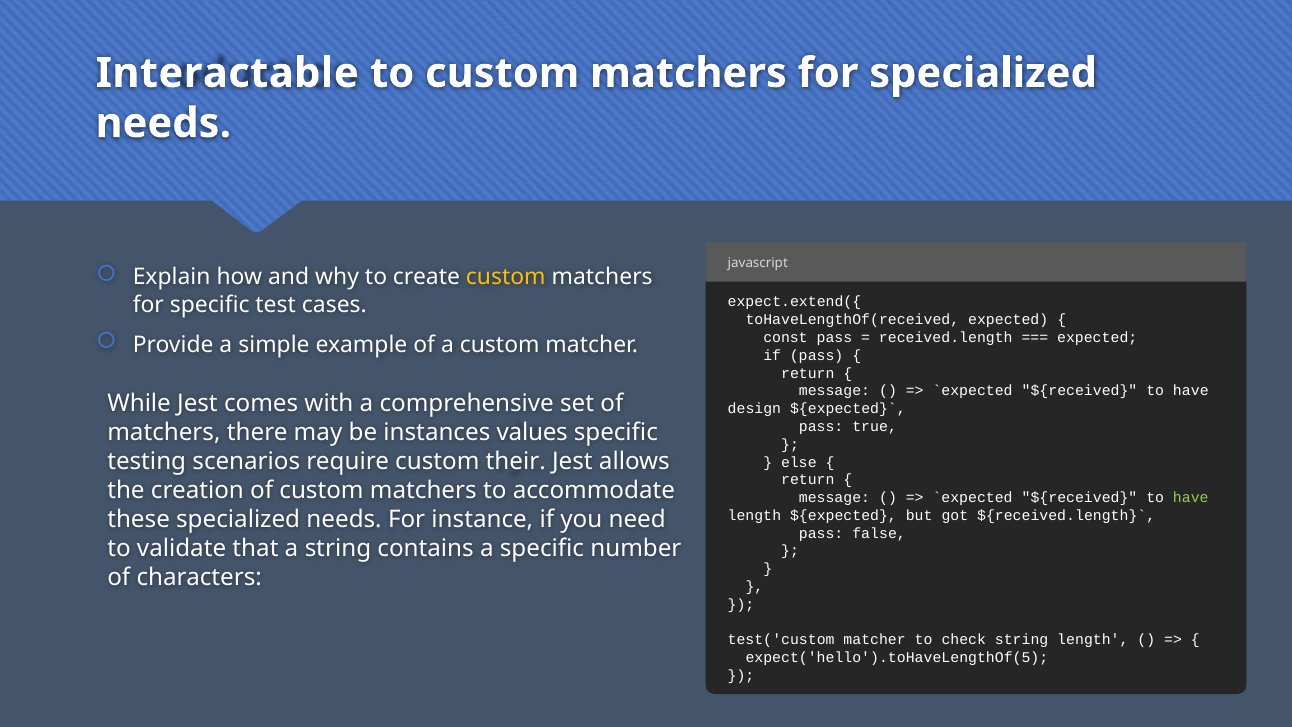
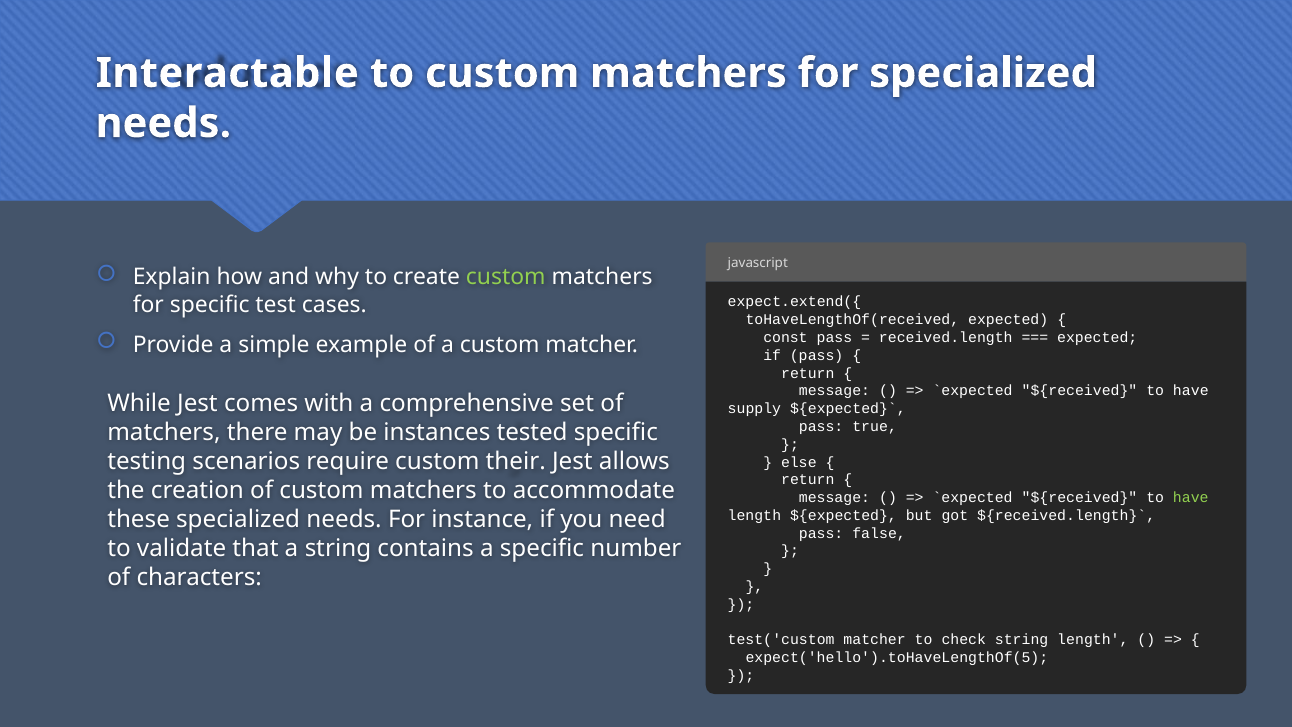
custom colour: yellow -> light green (506, 277)
design: design -> supply (754, 409)
values: values -> tested (532, 432)
